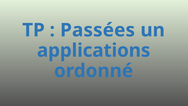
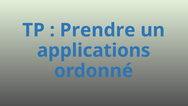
Passées: Passées -> Prendre (98, 30)
